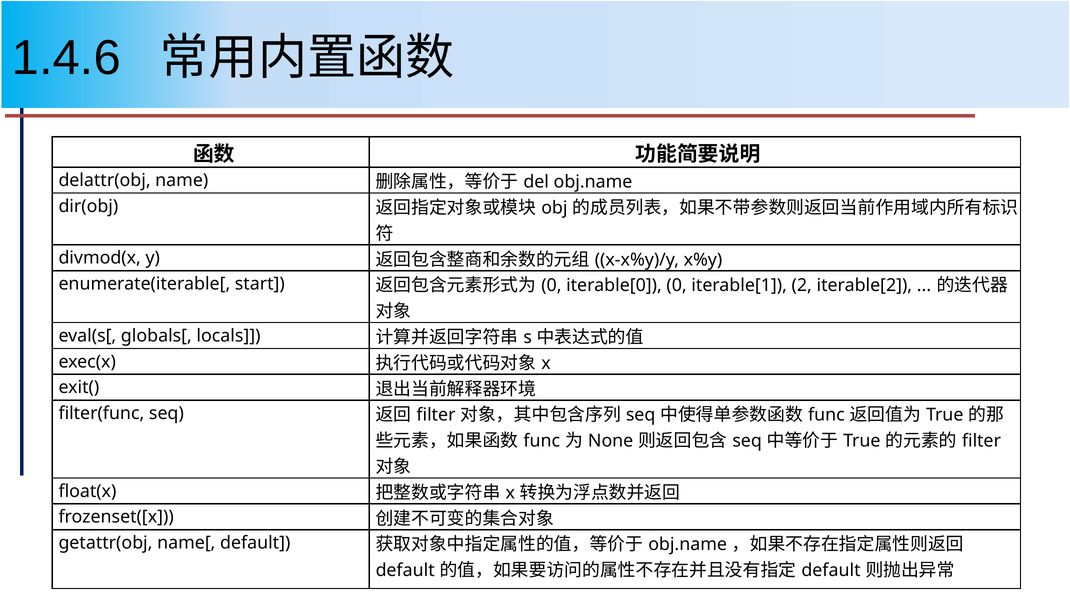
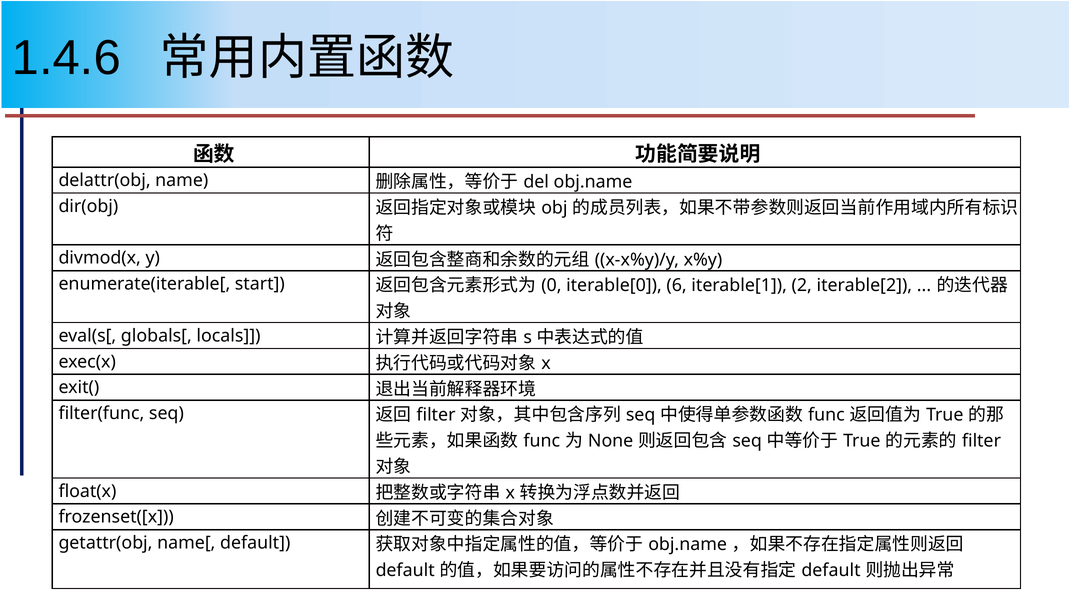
iterable[0 0: 0 -> 6 (677, 286)
